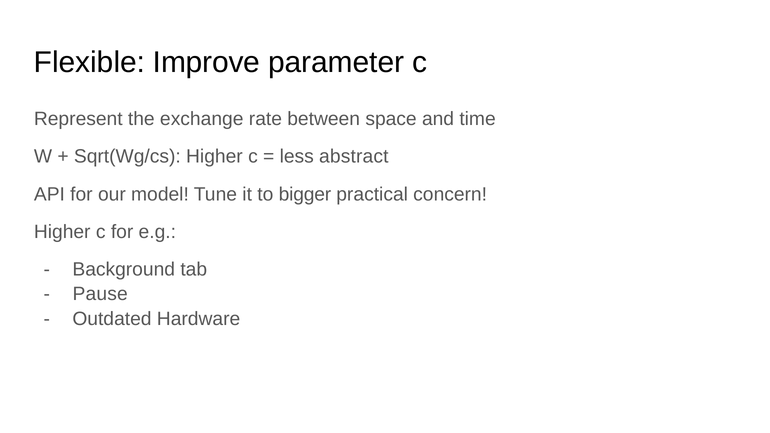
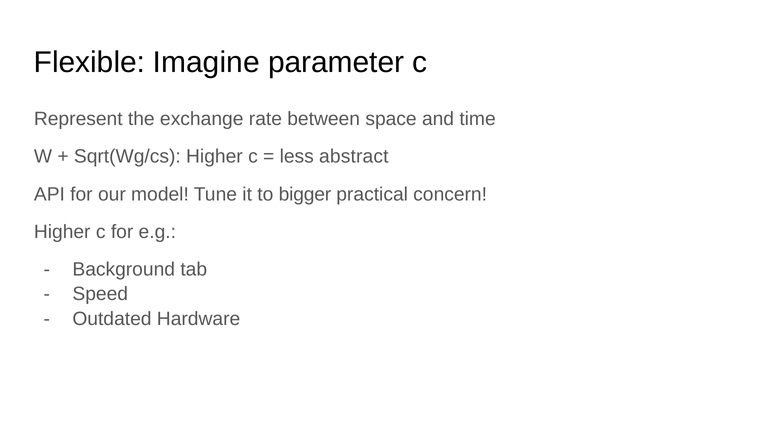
Improve: Improve -> Imagine (206, 62)
Pause: Pause -> Speed (100, 294)
